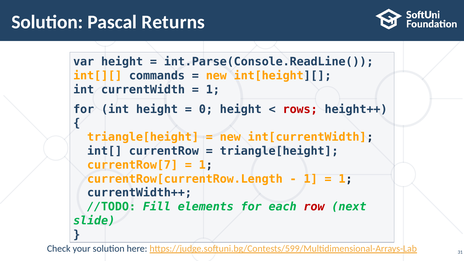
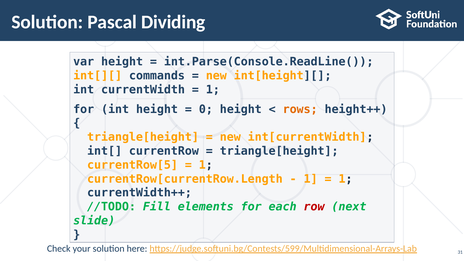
Returns: Returns -> Dividing (173, 22)
rows colour: red -> orange (300, 109)
currentRow[7: currentRow[7 -> currentRow[5 (132, 165)
